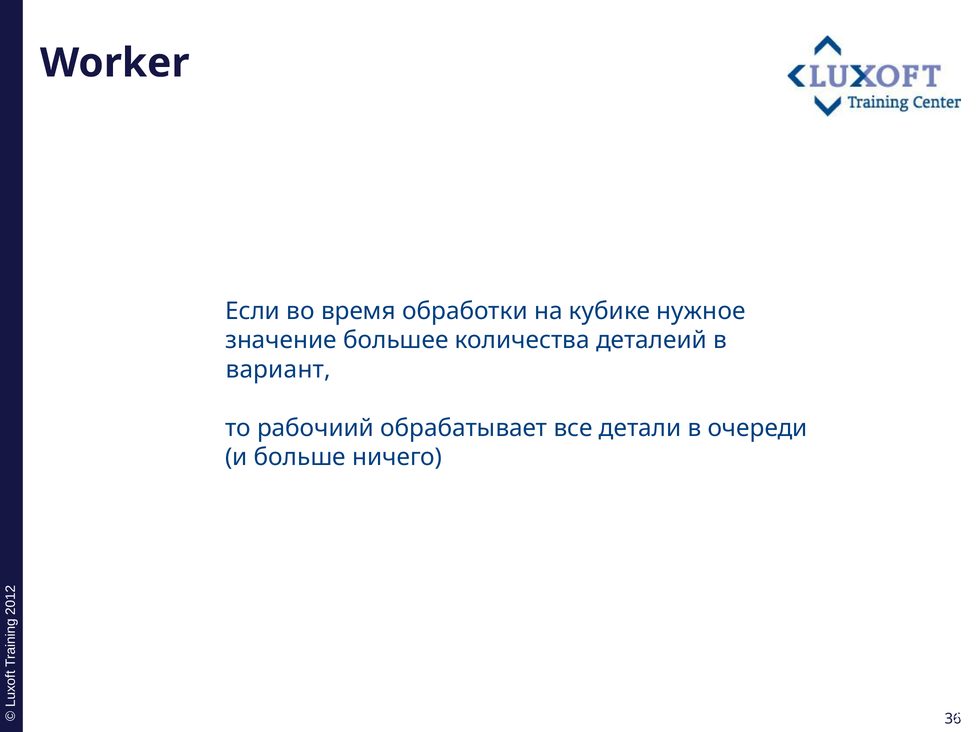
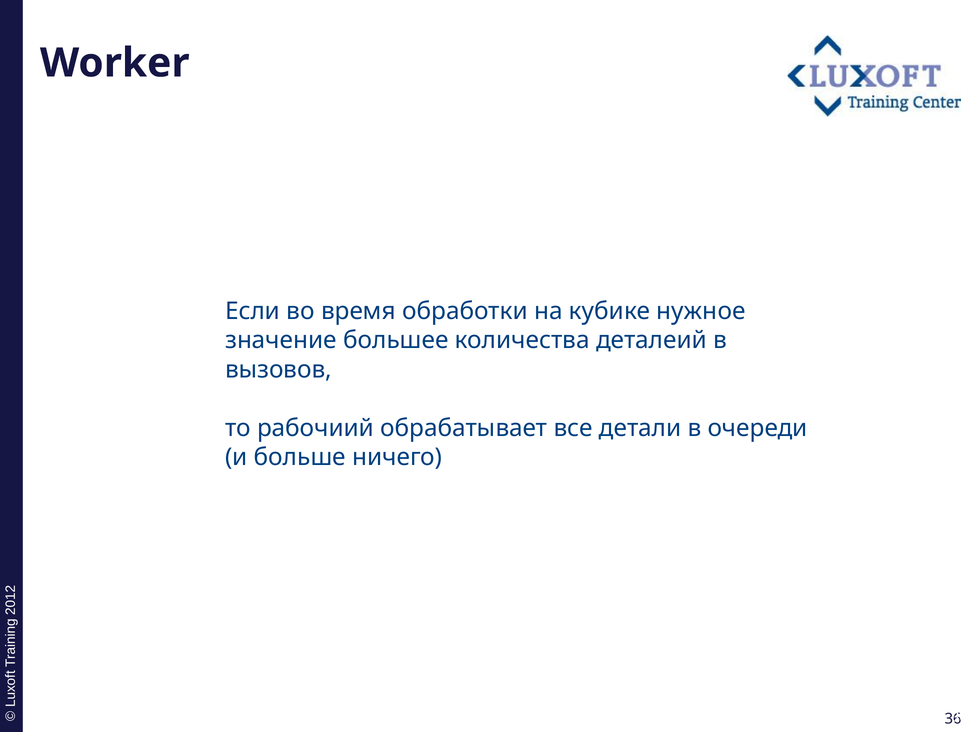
вариант: вариант -> вызовов (278, 370)
